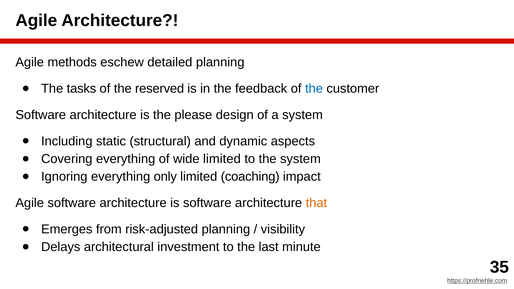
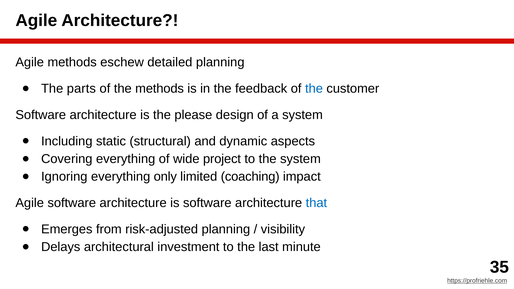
tasks: tasks -> parts (81, 89)
the reserved: reserved -> methods (160, 89)
wide limited: limited -> project (222, 159)
that colour: orange -> blue (316, 203)
